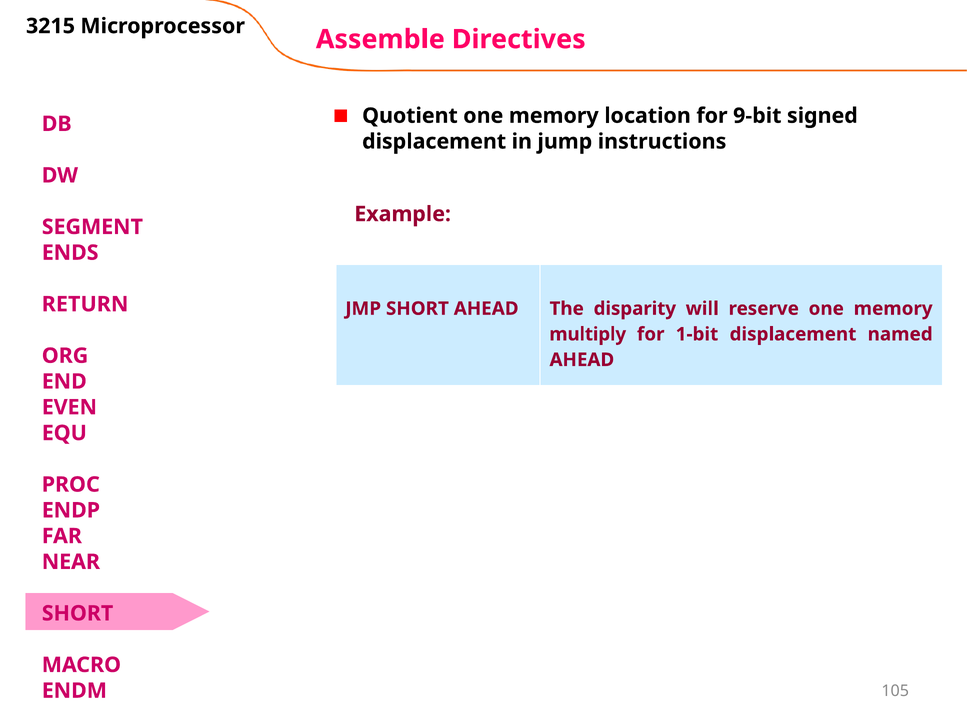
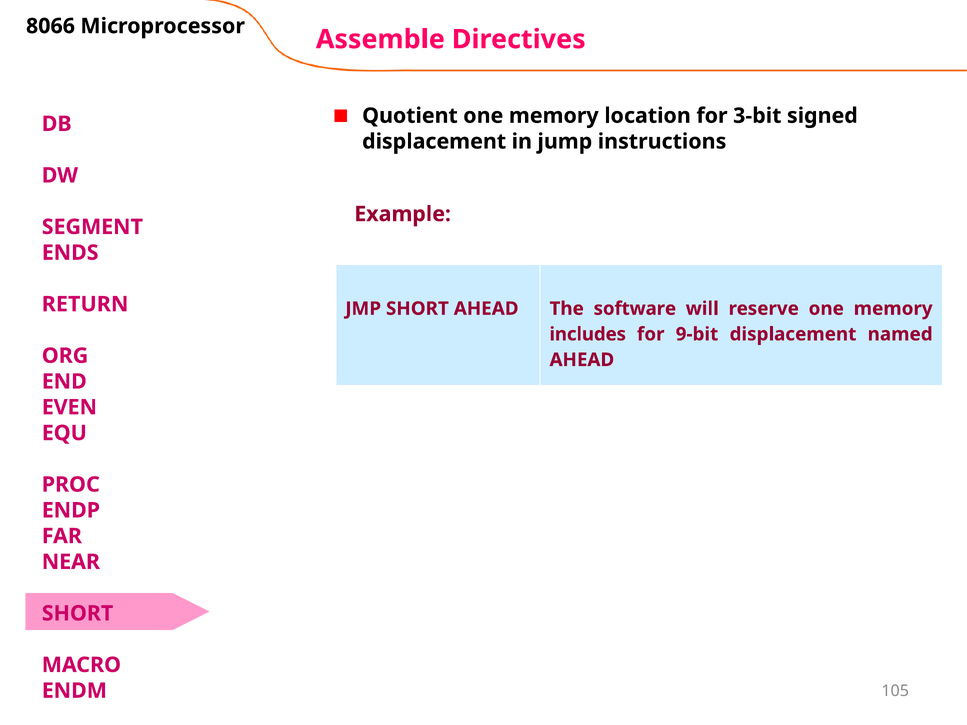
3215: 3215 -> 8066 (50, 26)
9-bit: 9-bit -> 3-bit (757, 116)
disparity: disparity -> software (635, 309)
multiply: multiply -> includes (588, 334)
1-bit: 1-bit -> 9-bit (697, 334)
